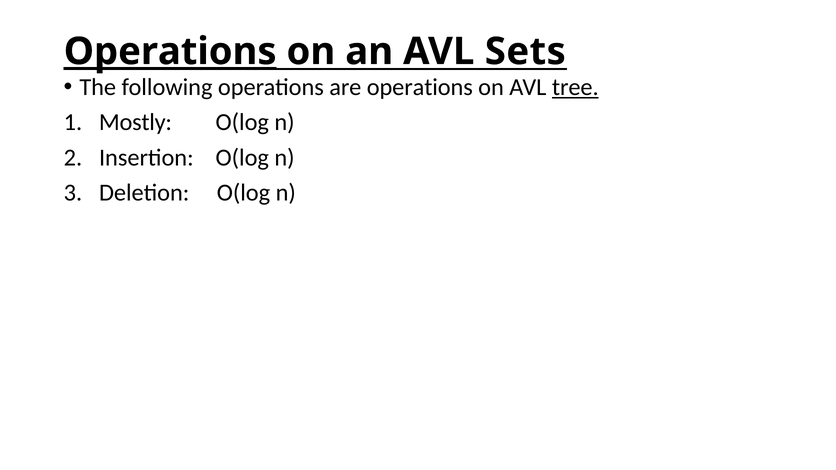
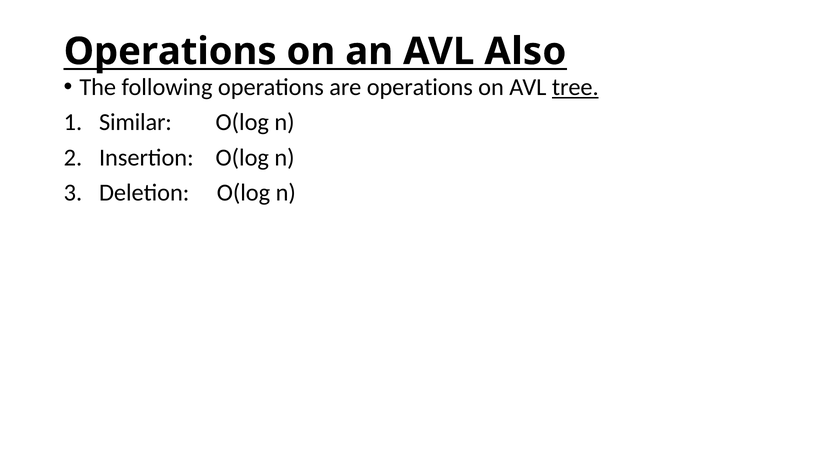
Operations underline: present -> none (170, 52)
Sets: Sets -> Also (525, 52)
Mostly: Mostly -> Similar (135, 123)
